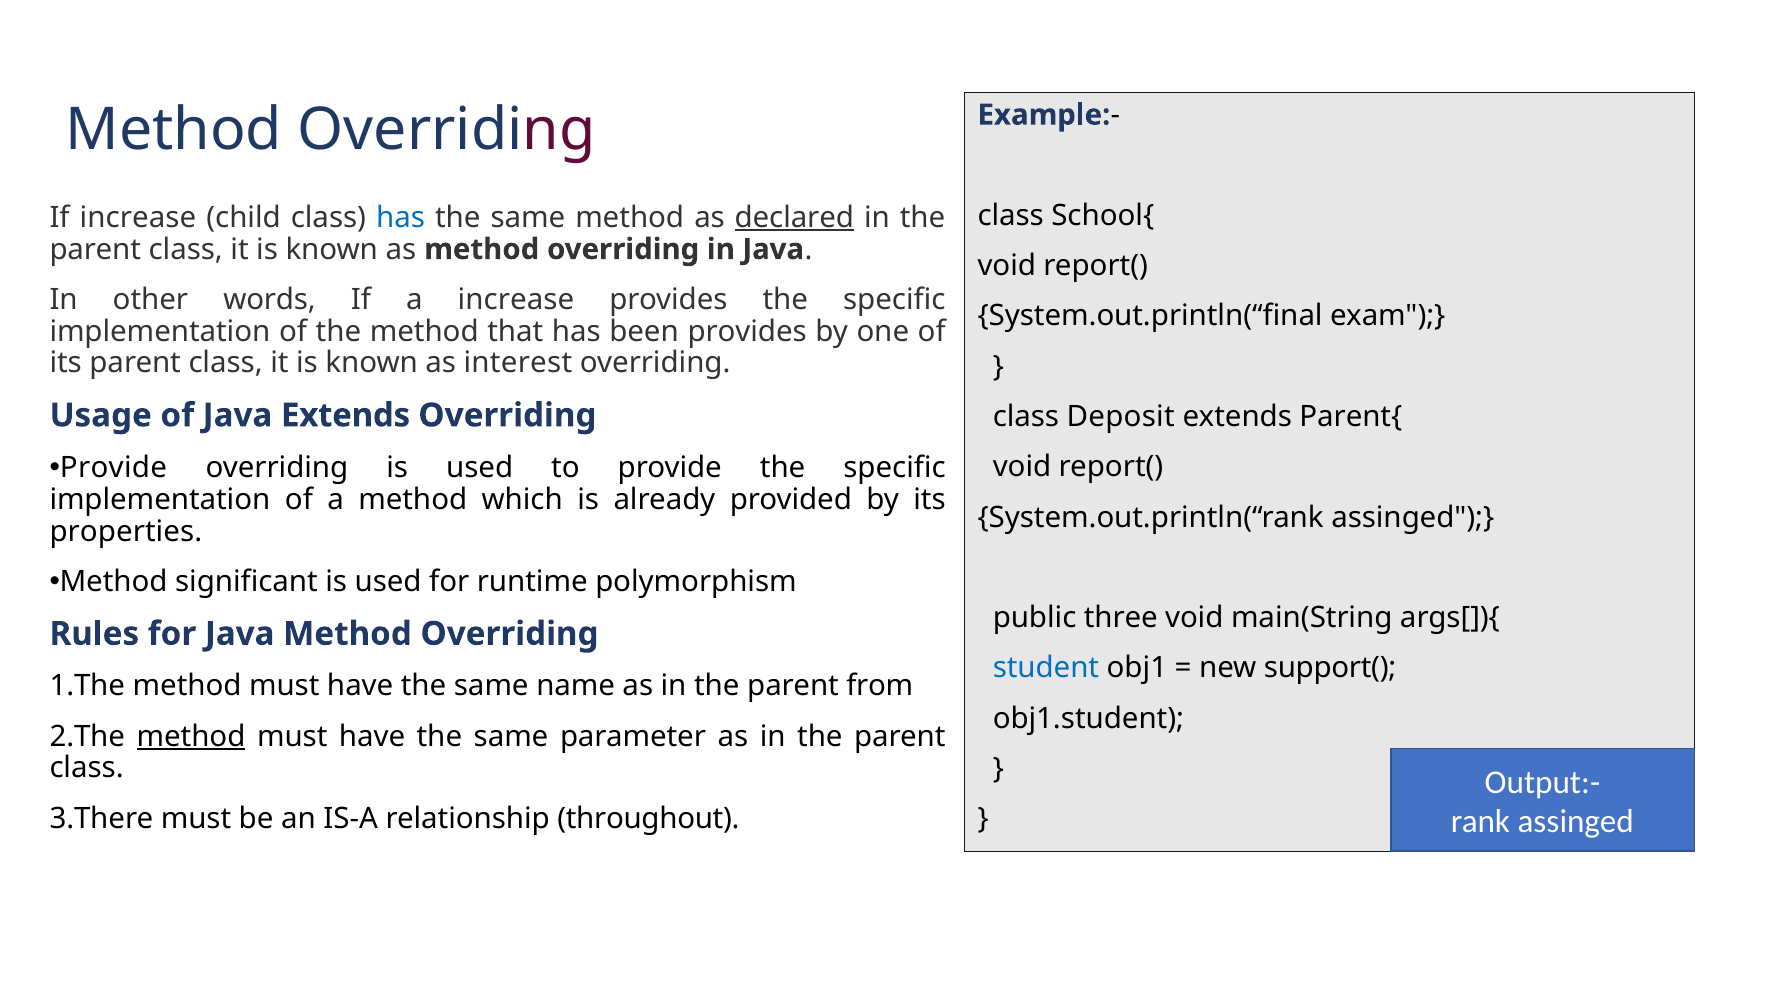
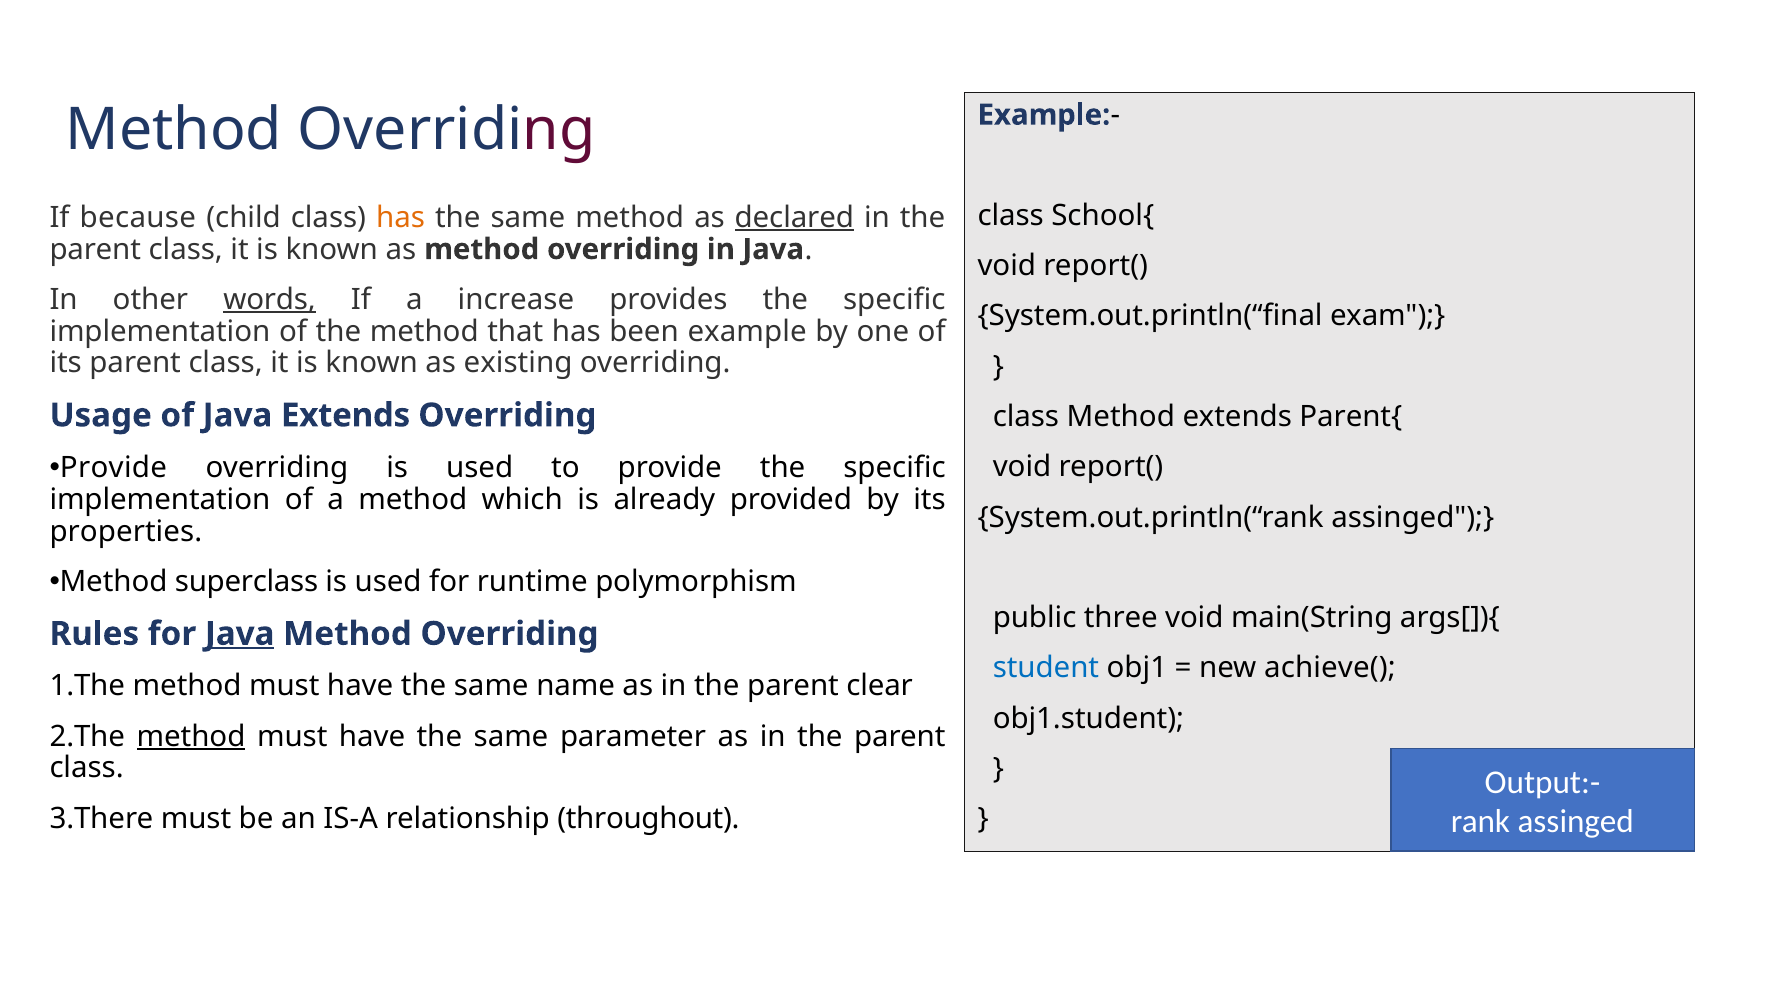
If increase: increase -> because (138, 218)
has colour: blue -> orange (401, 218)
words underline: none -> present (270, 300)
been provides: provides -> example (747, 331)
interest: interest -> existing (518, 363)
class Deposit: Deposit -> Method (1121, 417)
significant: significant -> superclass (247, 582)
Java underline: none -> present (240, 634)
support(: support( -> achieve( (1330, 668)
from: from -> clear (880, 686)
